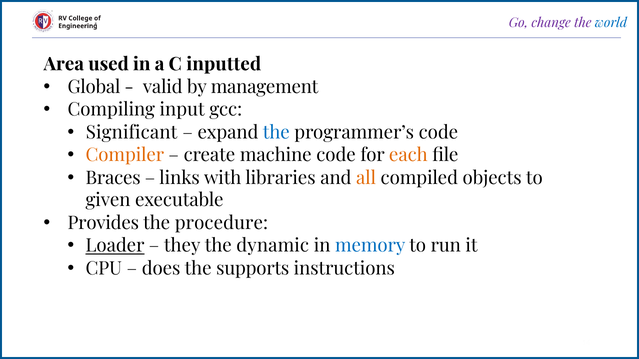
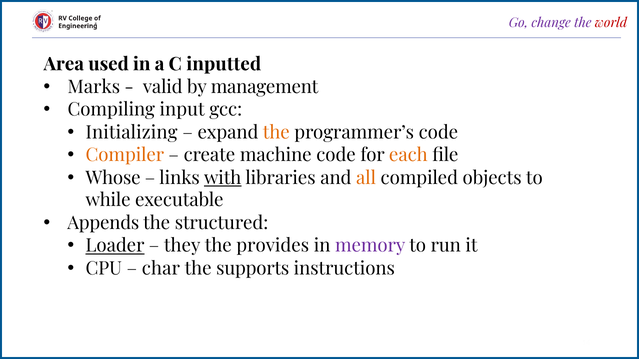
world colour: blue -> red (611, 23)
Global: Global -> Marks (94, 87)
Significant: Significant -> Initializing (132, 133)
the colour: blue -> orange (276, 133)
Braces: Braces -> Whose (113, 178)
with underline: none -> present (223, 178)
given: given -> while (108, 201)
Provides: Provides -> Appends (103, 223)
procedure: procedure -> structured (221, 223)
dynamic: dynamic -> provides (273, 246)
memory colour: blue -> purple (370, 246)
does: does -> char (161, 269)
